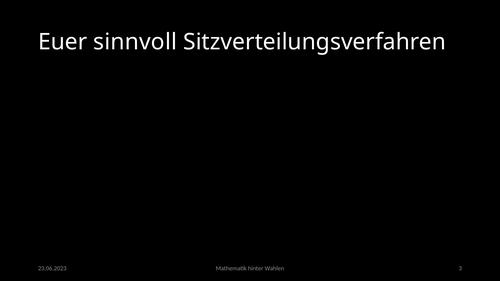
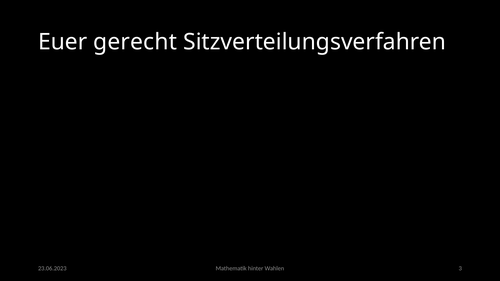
sinnvoll: sinnvoll -> gerecht (135, 42)
